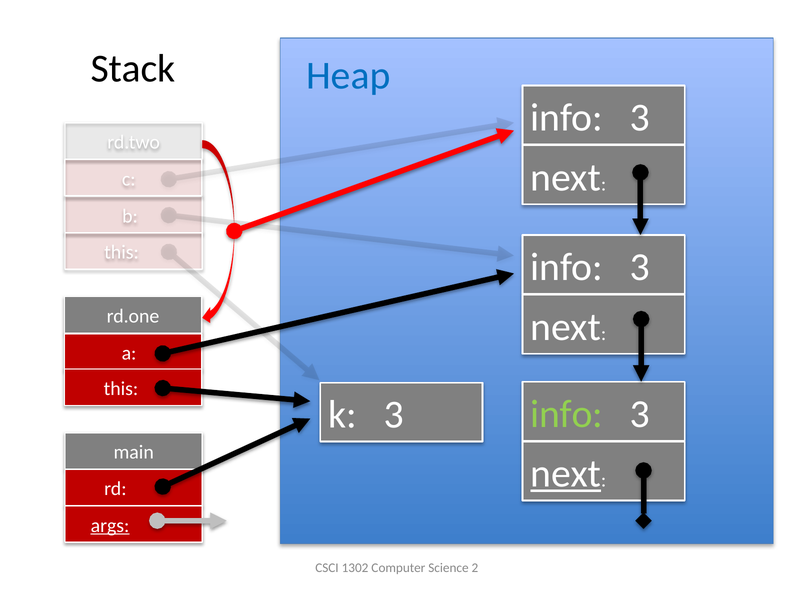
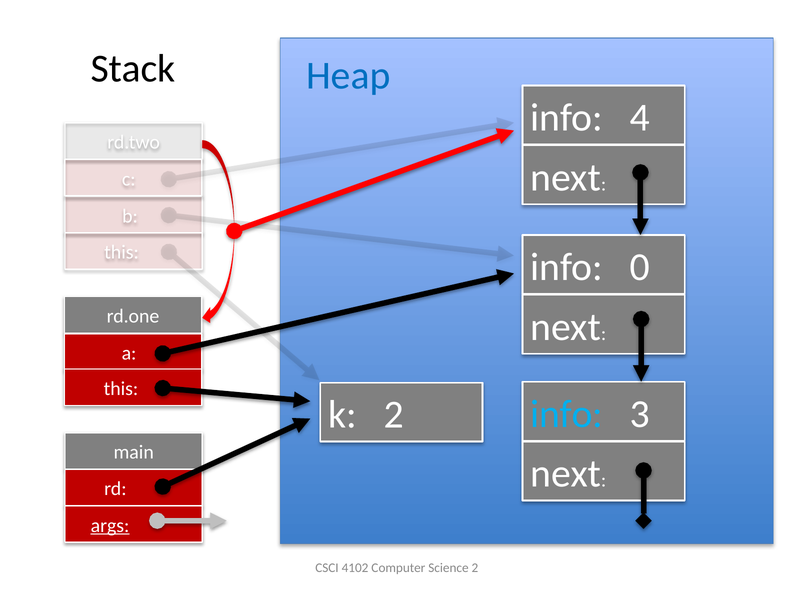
3: 3 -> 4 (640, 118)
3: 3 -> 0 (640, 267)
info colour: light green -> light blue (567, 414)
k 3: 3 -> 2 (394, 415)
next underline: present -> none (566, 474)
1302: 1302 -> 4102 (355, 569)
